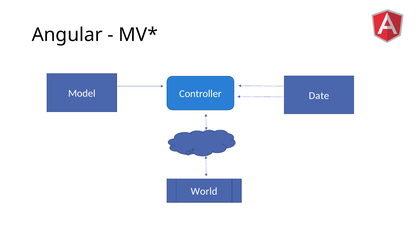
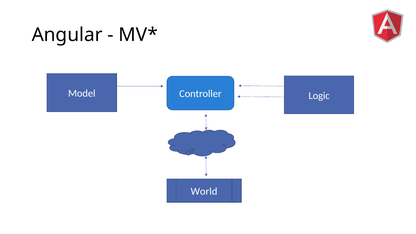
Date: Date -> Logic (319, 96)
